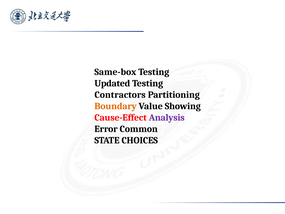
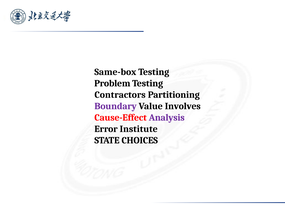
Updated: Updated -> Problem (112, 83)
Boundary colour: orange -> purple (116, 106)
Showing: Showing -> Involves (183, 106)
Common: Common -> Institute (139, 129)
